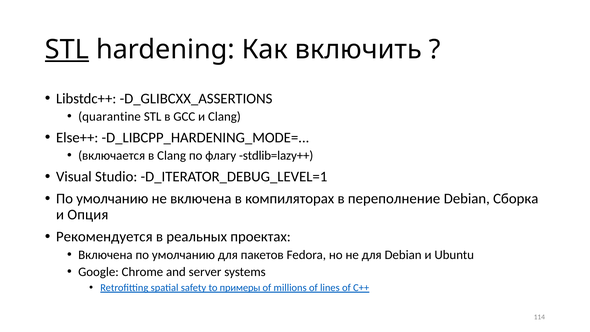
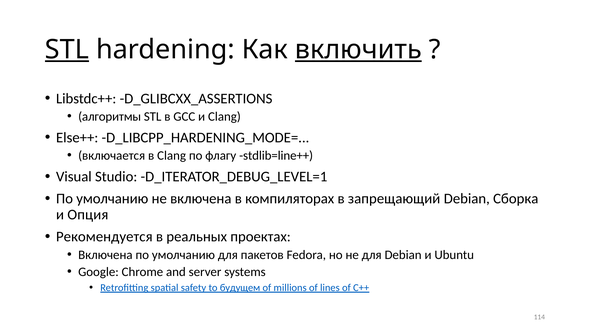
включить underline: none -> present (358, 50)
quarantine: quarantine -> aлгоритмы (110, 116)
stdlib=lazy++: stdlib=lazy++ -> stdlib=line++ (276, 156)
переполнение: переполнение -> запрещающий (394, 199)
примеры: примеры -> будущем (240, 288)
